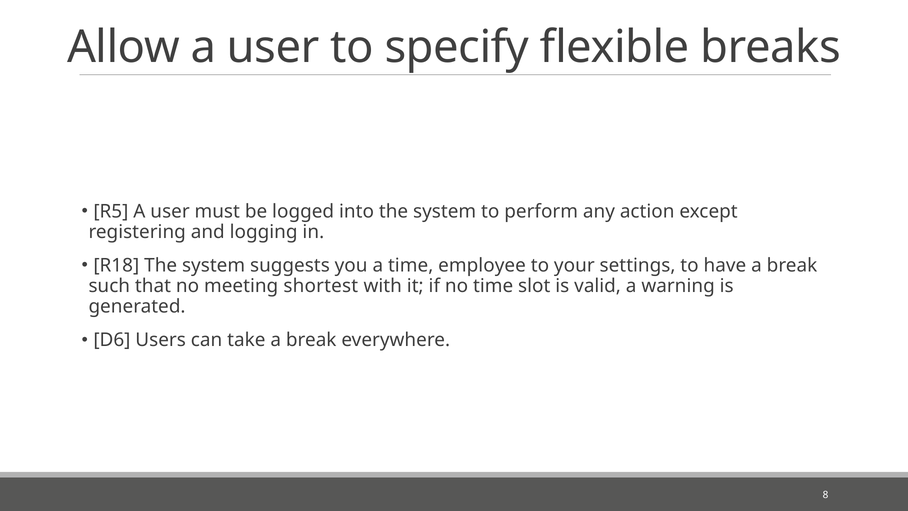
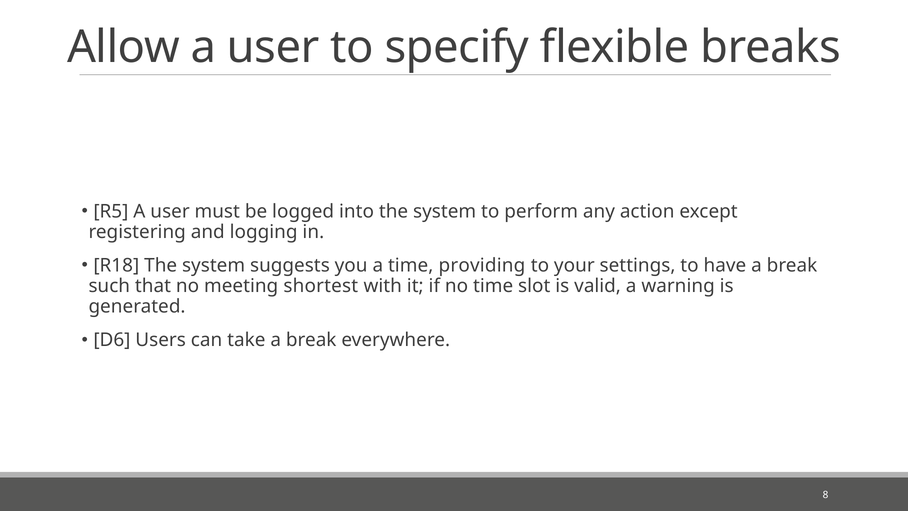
employee: employee -> providing (482, 265)
